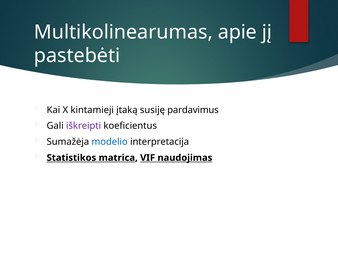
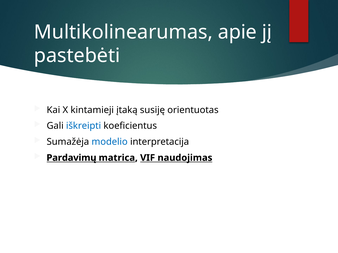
pardavimus: pardavimus -> orientuotas (193, 110)
iškreipti colour: purple -> blue (84, 126)
Statistikos: Statistikos -> Pardavimų (71, 158)
